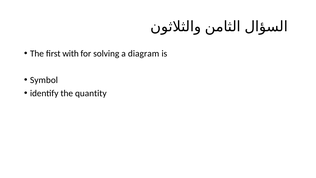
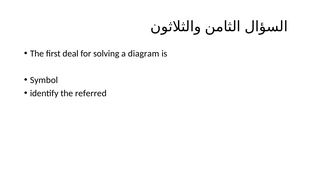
with: with -> deal (71, 53)
quantity: quantity -> referred (91, 93)
